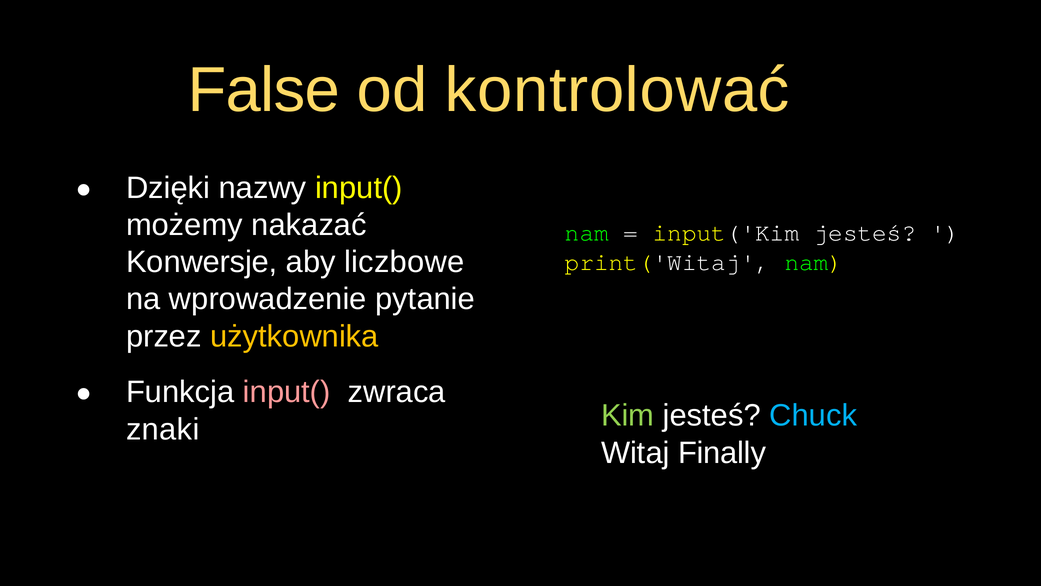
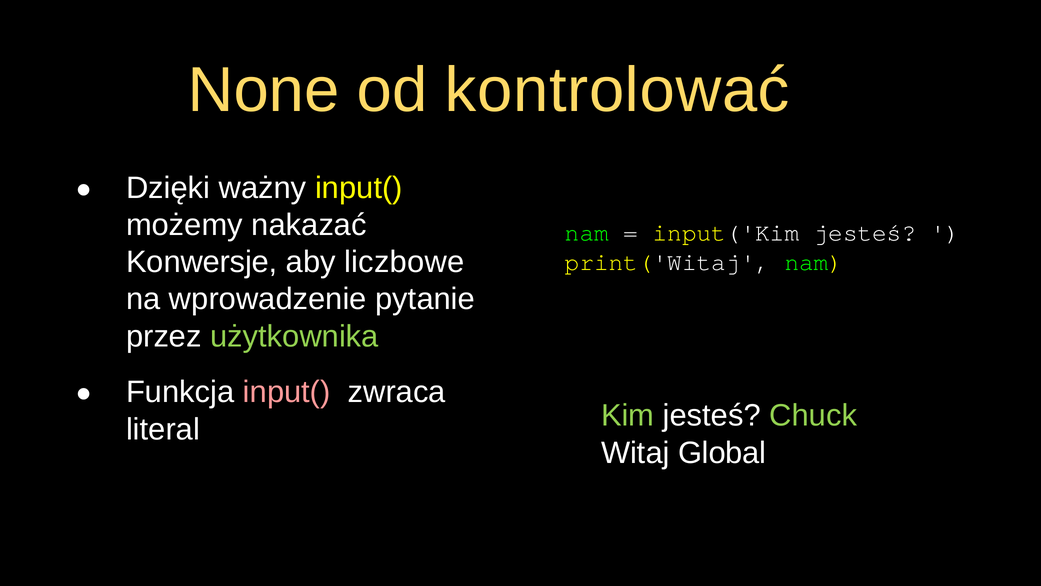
False: False -> None (264, 90)
nazwy: nazwy -> ważny (263, 188)
użytkownika colour: yellow -> light green (294, 336)
Chuck colour: light blue -> light green (813, 415)
znaki: znaki -> literal (163, 429)
Finally: Finally -> Global (722, 452)
